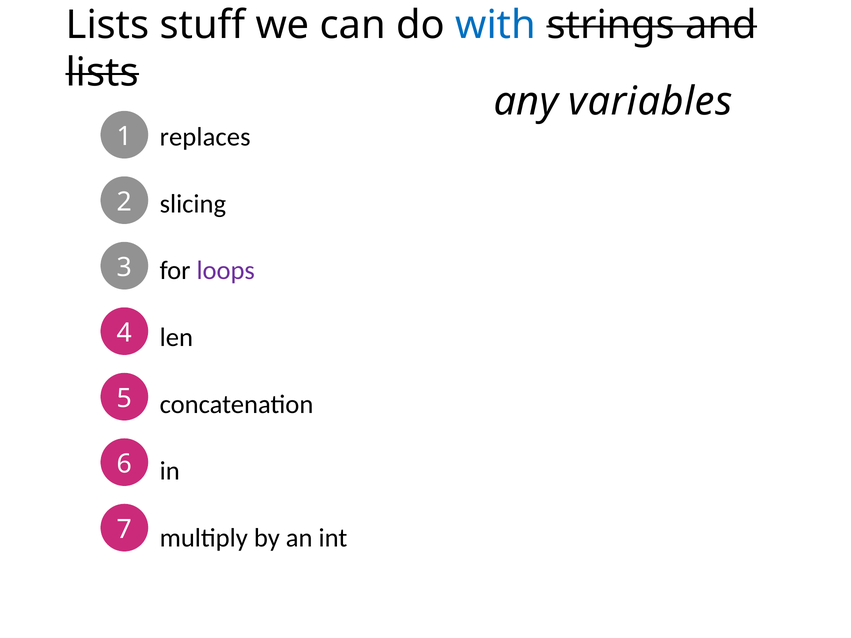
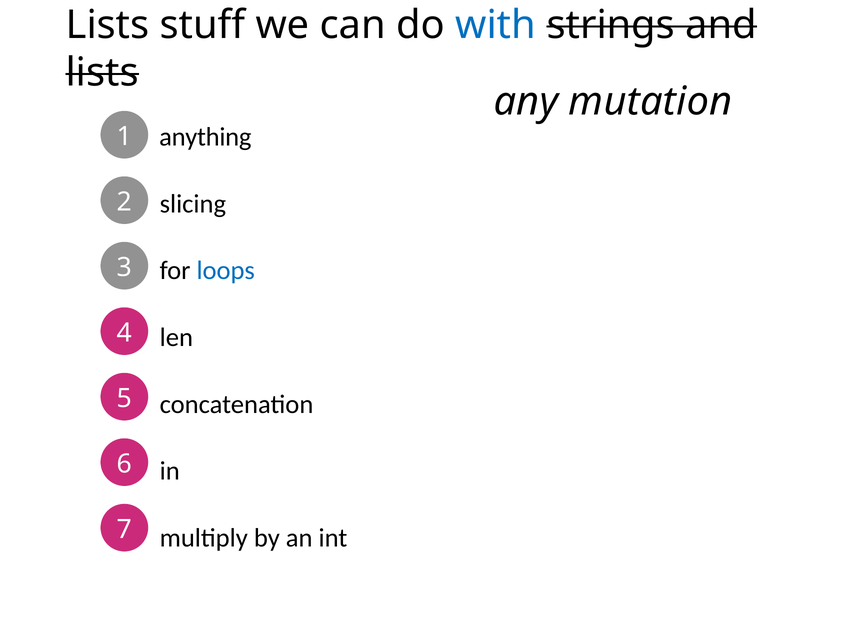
variables: variables -> mutation (651, 102)
replaces: replaces -> anything (205, 137)
loops colour: purple -> blue (226, 271)
